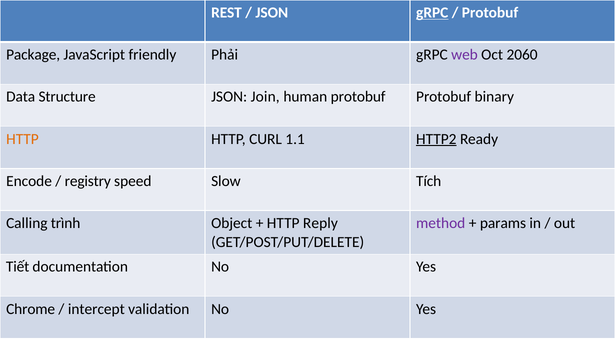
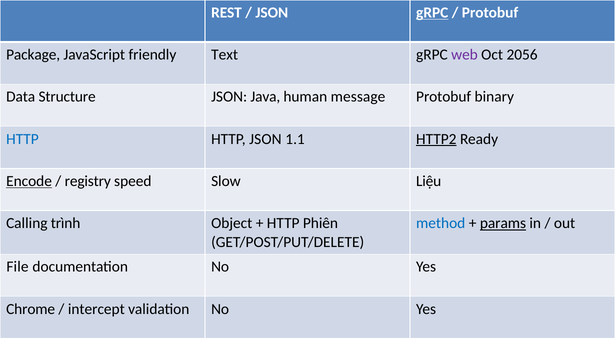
Phải: Phải -> Text (225, 55)
2060: 2060 -> 2056 (522, 55)
Join: Join -> Java (265, 97)
human protobuf: protobuf -> message (358, 97)
HTTP colour: orange -> blue (22, 139)
HTTP CURL: CURL -> JSON (265, 139)
Encode underline: none -> present (29, 181)
Tích: Tích -> Liệu (429, 181)
Reply: Reply -> Phiên (321, 223)
method colour: purple -> blue (441, 223)
params underline: none -> present (503, 223)
Tiết: Tiết -> File (17, 267)
